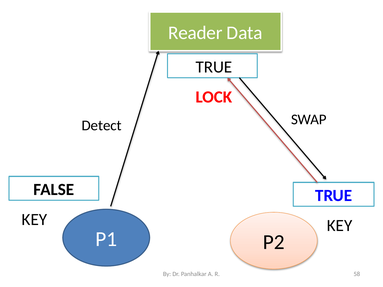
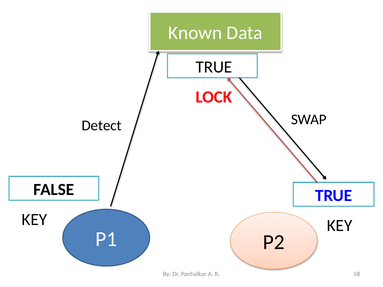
Reader: Reader -> Known (195, 33)
